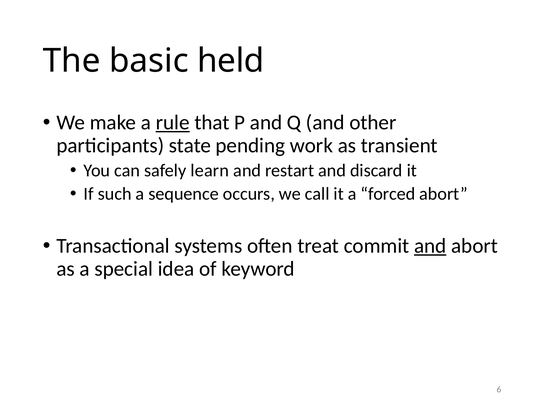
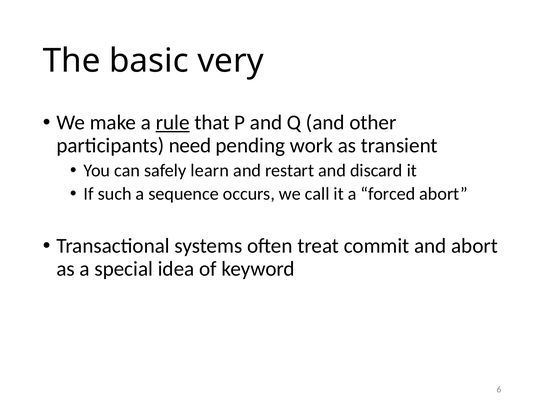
held: held -> very (231, 61)
state: state -> need (190, 145)
and underline: present -> none (430, 246)
